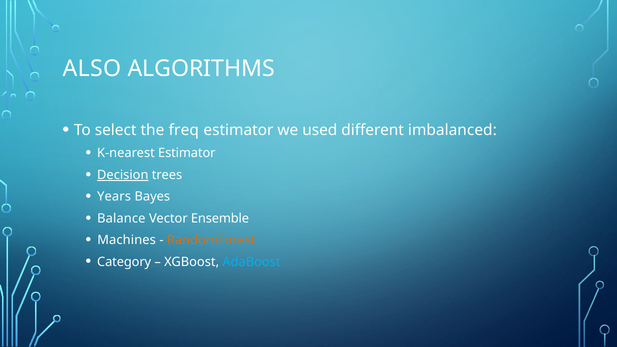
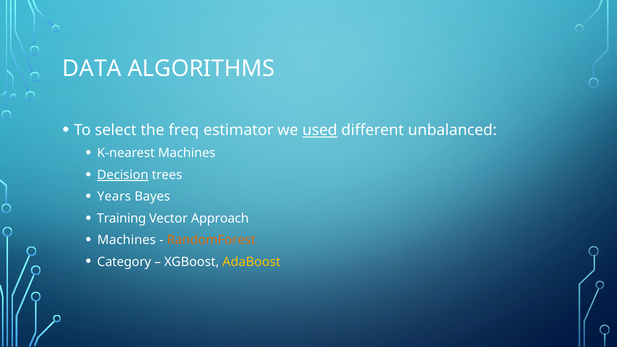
ALSO: ALSO -> DATA (92, 69)
used underline: none -> present (320, 130)
imbalanced: imbalanced -> unbalanced (452, 130)
K-nearest Estimator: Estimator -> Machines (187, 153)
Balance: Balance -> Training (121, 218)
Ensemble: Ensemble -> Approach (220, 218)
AdaBoost colour: light blue -> yellow (251, 262)
